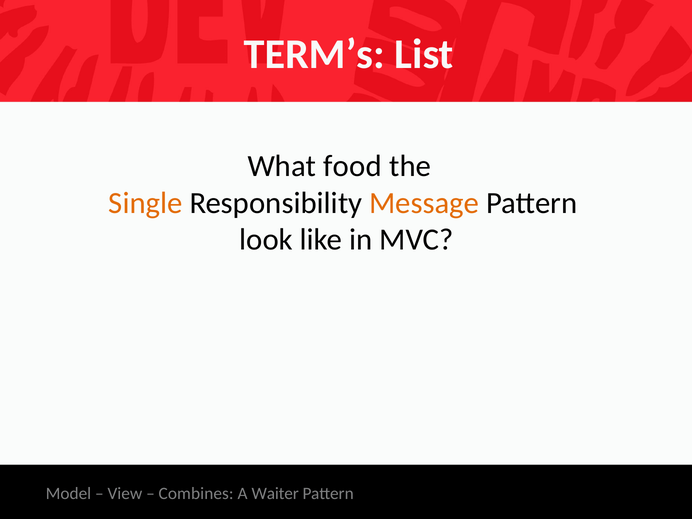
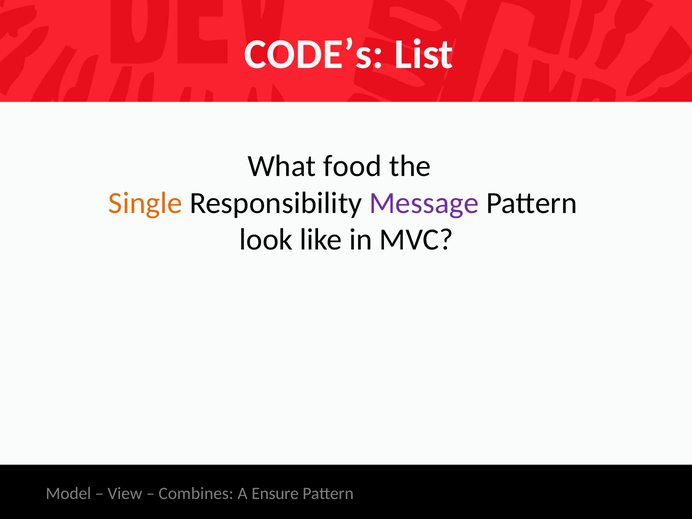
TERM’s: TERM’s -> CODE’s (314, 54)
Message colour: orange -> purple (424, 203)
Waiter: Waiter -> Ensure (275, 494)
